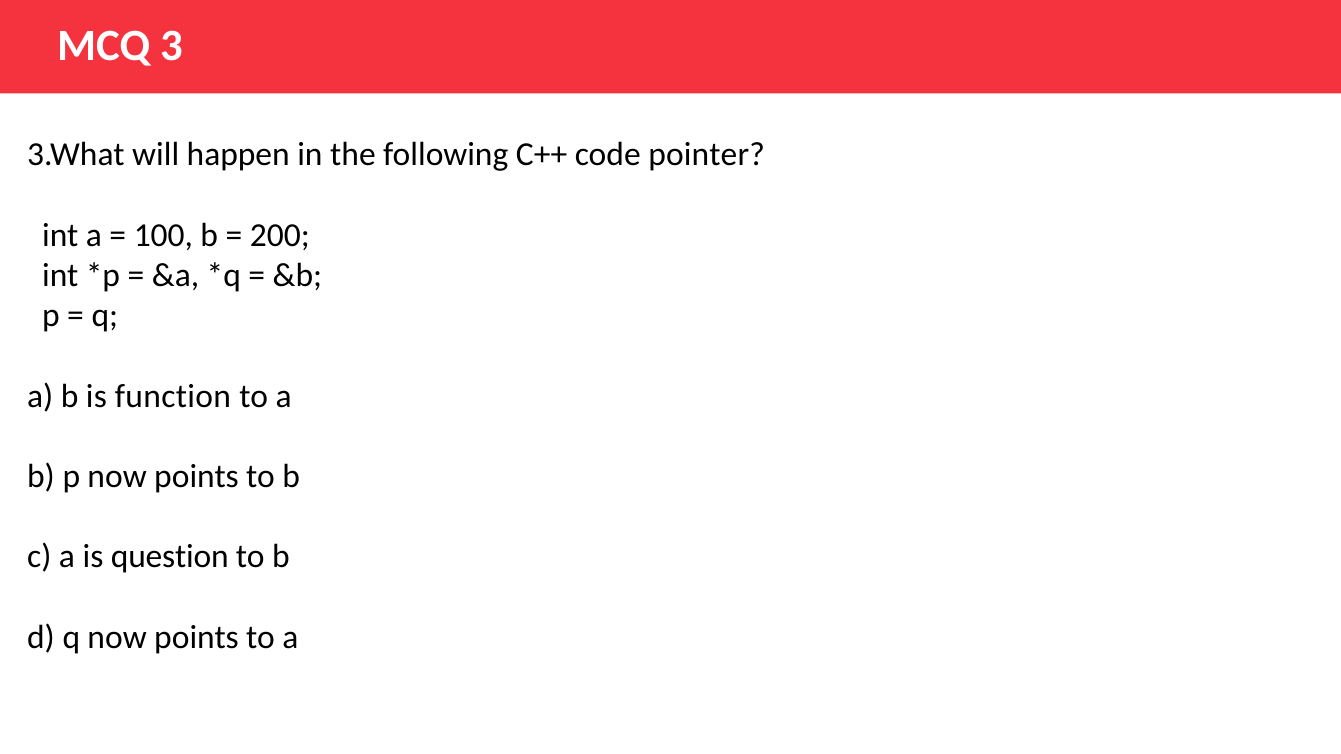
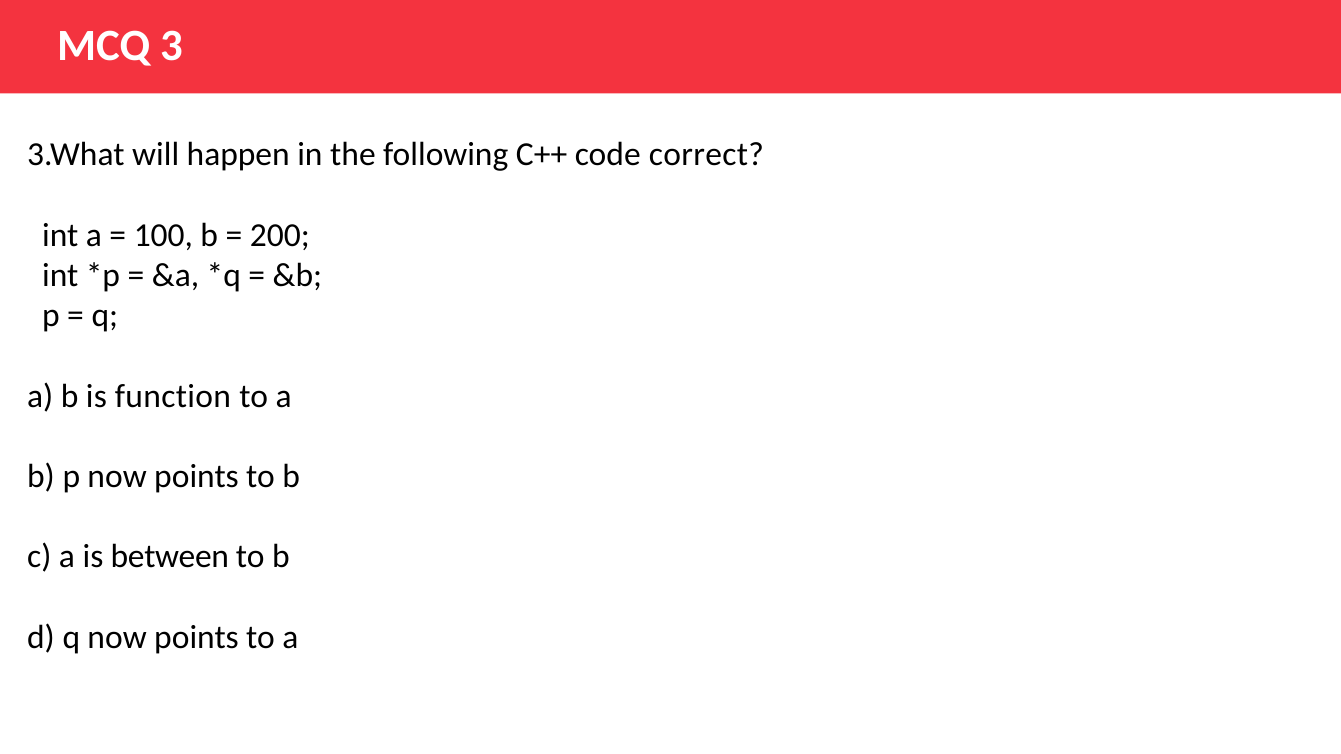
pointer: pointer -> correct (706, 155)
question: question -> between (170, 557)
